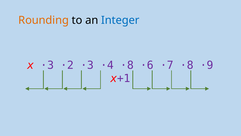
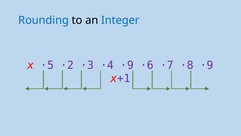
Rounding colour: orange -> blue (44, 20)
x ·3: ·3 -> ·5 (47, 65)
·4 ·8: ·8 -> ·9 (127, 65)
